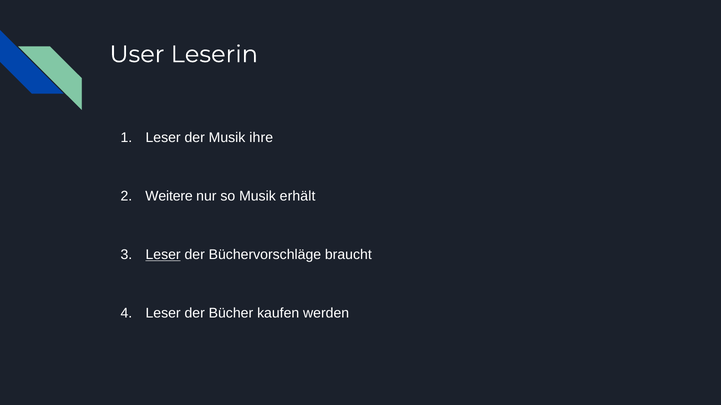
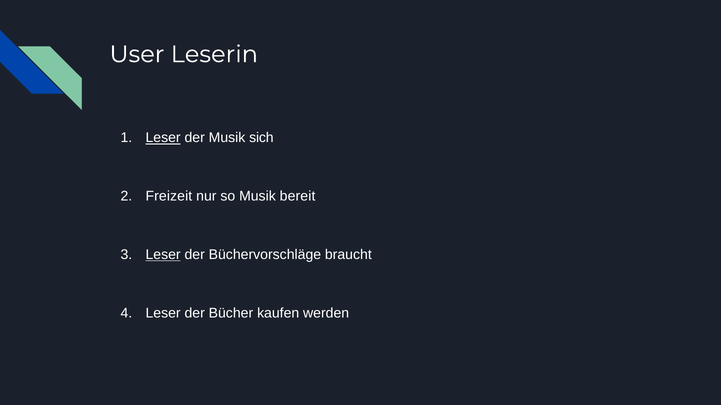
Leser underline: none -> present (163, 138)
ihre: ihre -> sich (261, 138)
Weitere: Weitere -> Freizeit (169, 197)
erhält: erhält -> bereit (298, 197)
